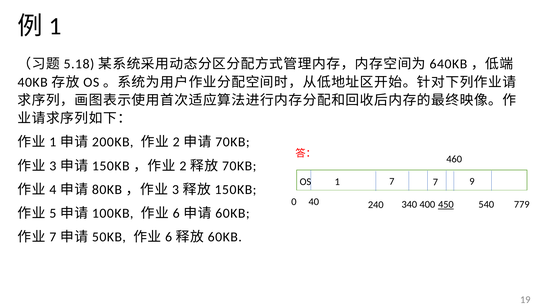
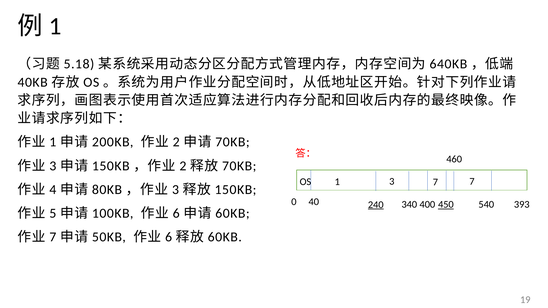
1 7: 7 -> 3 (392, 181)
7 9: 9 -> 7 (472, 181)
240 underline: none -> present (376, 205)
779: 779 -> 393 (522, 205)
